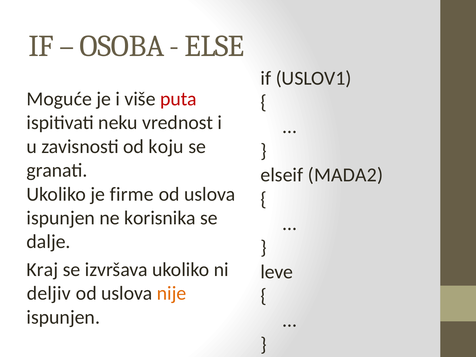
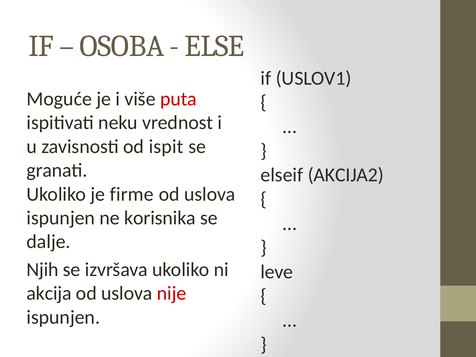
koju: koju -> ispit (166, 147)
MADA2: MADA2 -> AKCIJA2 (346, 175)
Kraj: Kraj -> Njih (43, 270)
deljiv: deljiv -> akcija (49, 293)
nije colour: orange -> red (172, 293)
